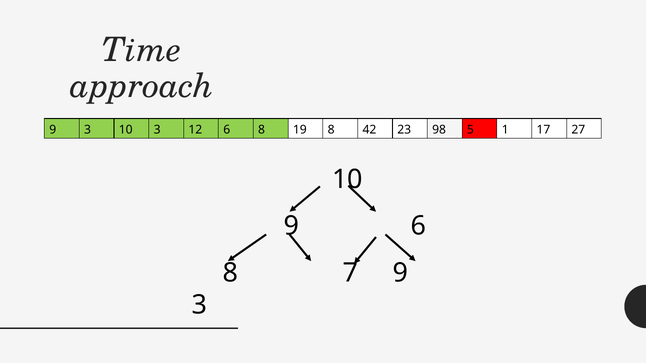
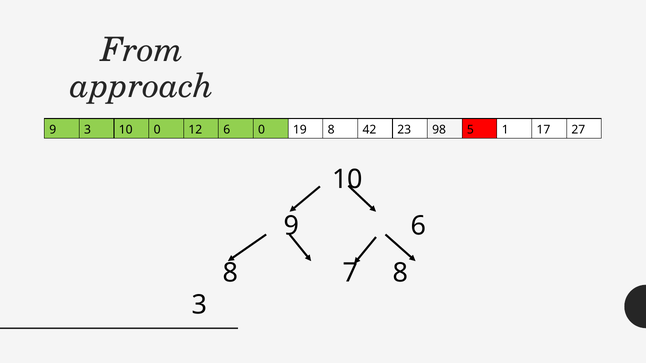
Time: Time -> From (142, 50)
10 3: 3 -> 0 (157, 130)
12 6 8: 8 -> 0 (262, 130)
7 9: 9 -> 8 (401, 273)
